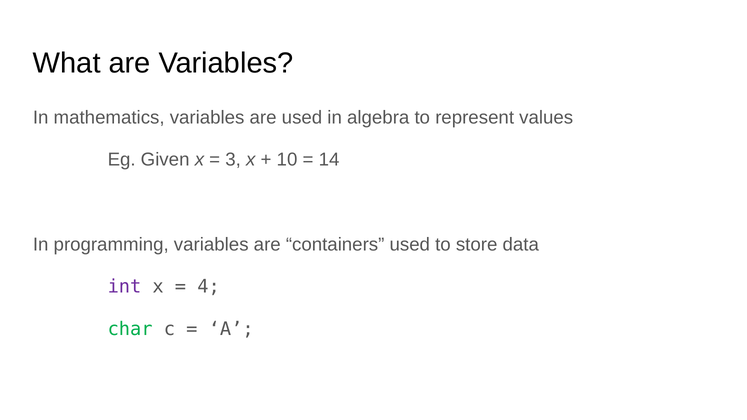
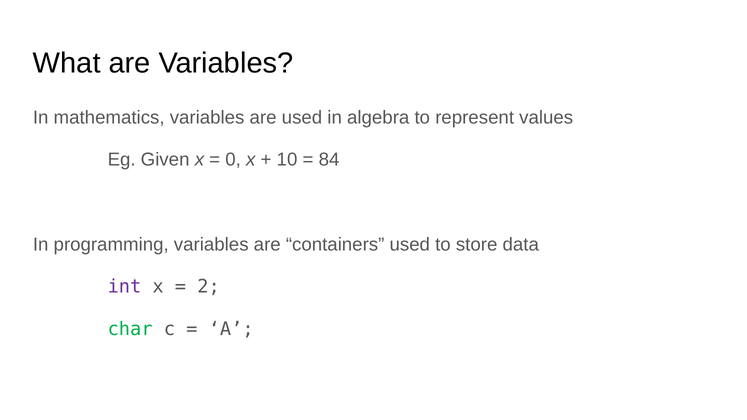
3: 3 -> 0 (233, 160)
14: 14 -> 84 (329, 160)
4: 4 -> 2 (209, 287)
